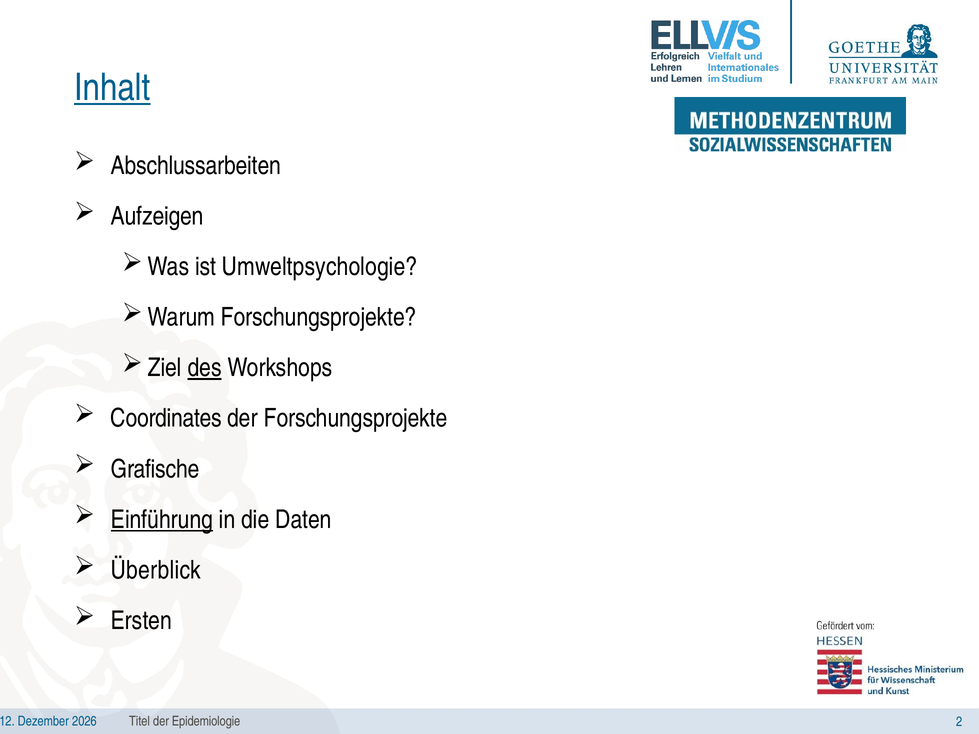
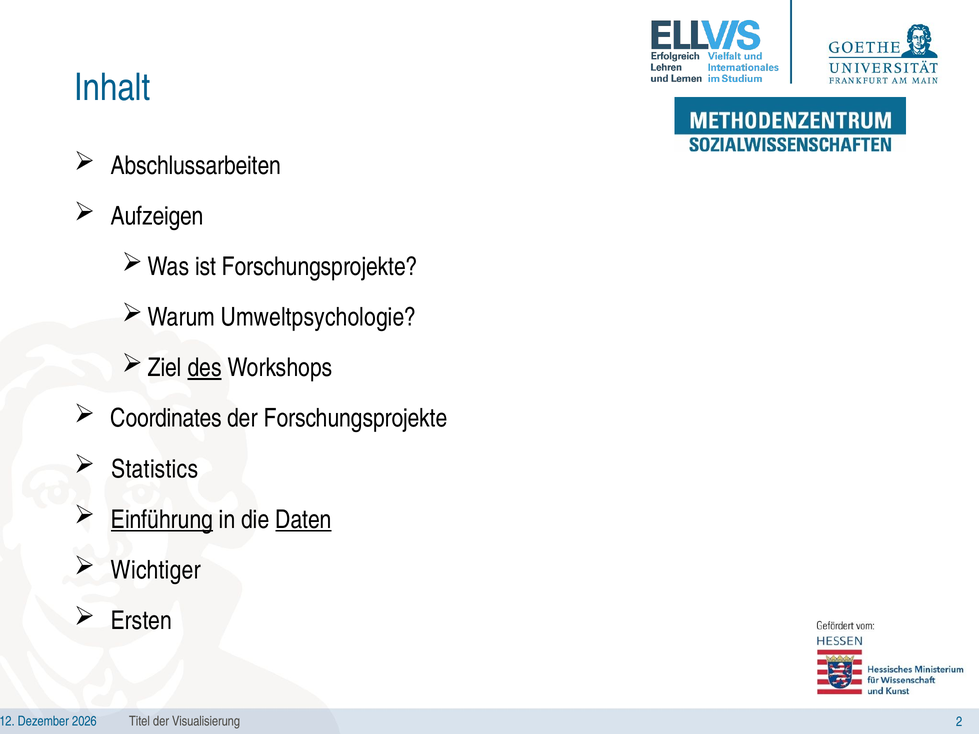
Inhalt underline: present -> none (112, 88)
ist Umweltpsychologie: Umweltpsychologie -> Forschungsprojekte (320, 267)
Warum Forschungsprojekte: Forschungsprojekte -> Umweltpsychologie (319, 317)
Grafische: Grafische -> Statistics (155, 469)
Daten underline: none -> present (303, 520)
Überblick: Überblick -> Wichtiger (156, 570)
Epidemiologie: Epidemiologie -> Visualisierung (206, 722)
